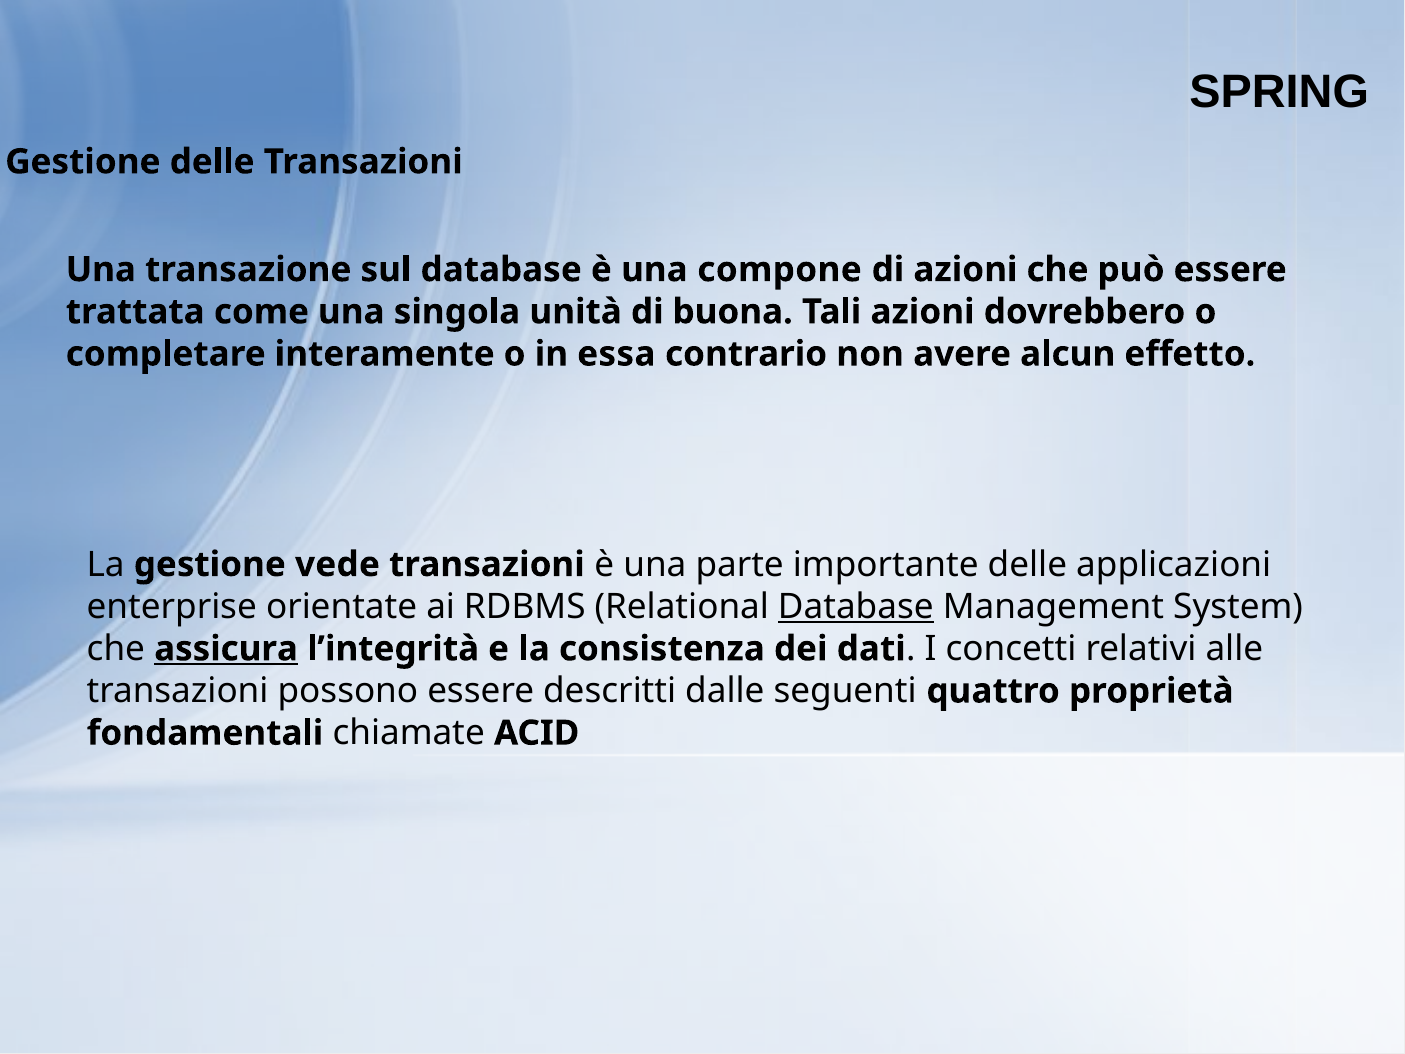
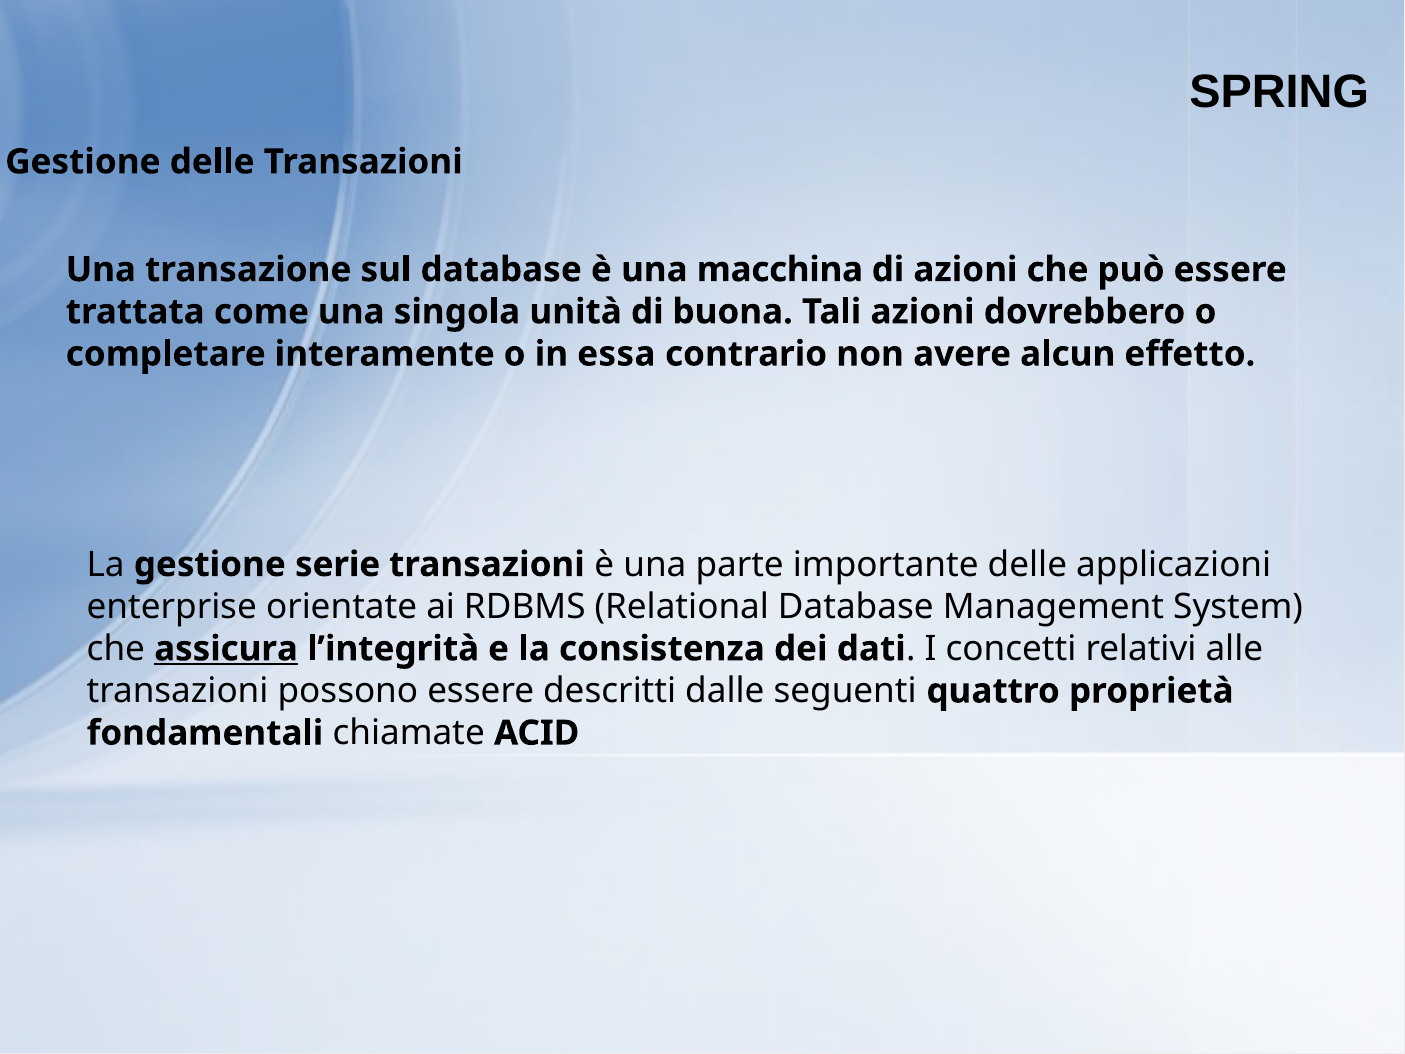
compone: compone -> macchina (780, 270)
vede: vede -> serie (338, 564)
Database underline: present -> none (856, 606)
